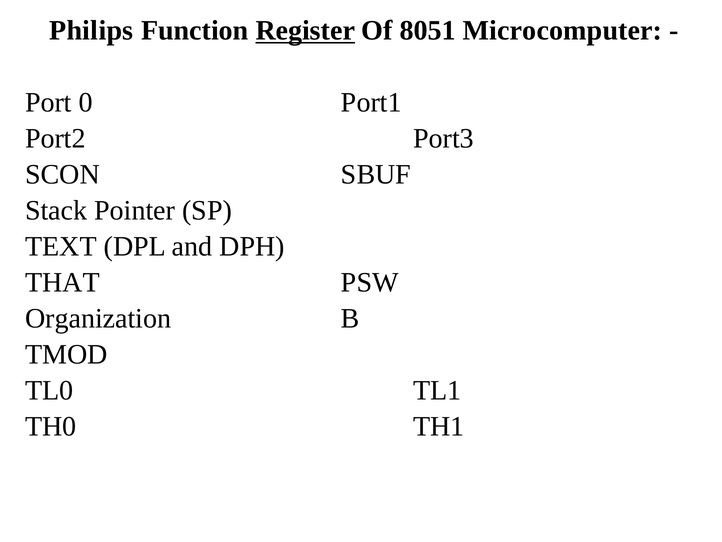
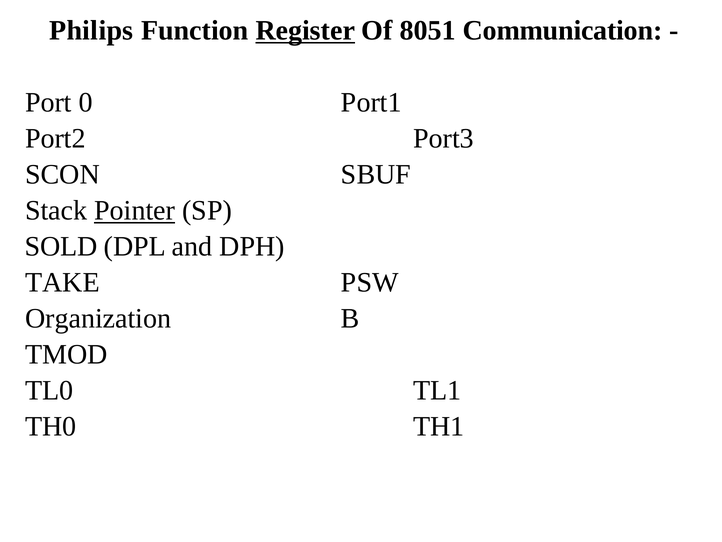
Microcomputer: Microcomputer -> Communication (563, 31)
Pointer underline: none -> present (135, 210)
TEXT: TEXT -> SOLD (61, 246)
THAT: THAT -> TAKE (62, 282)
